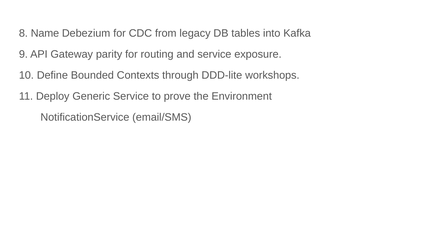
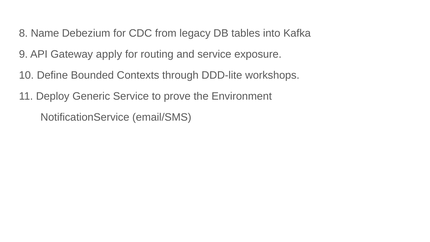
parity: parity -> apply (109, 54)
